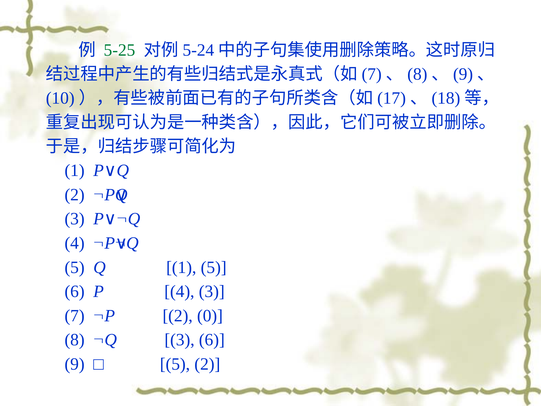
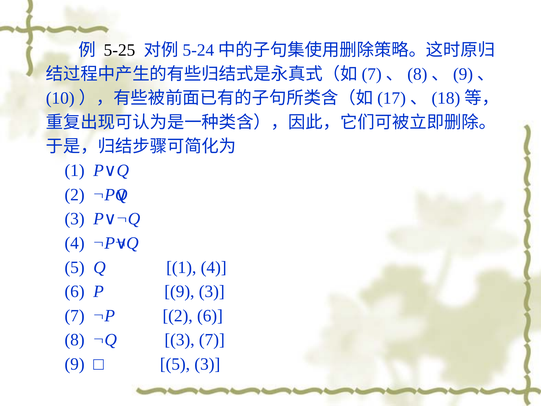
5-25 colour: green -> black (119, 50)
1 5: 5 -> 4 (214, 267)
P 4: 4 -> 9 (179, 291)
2 0: 0 -> 6 (210, 316)
Q 3 6: 6 -> 7 (212, 340)
5 2: 2 -> 3 (207, 364)
